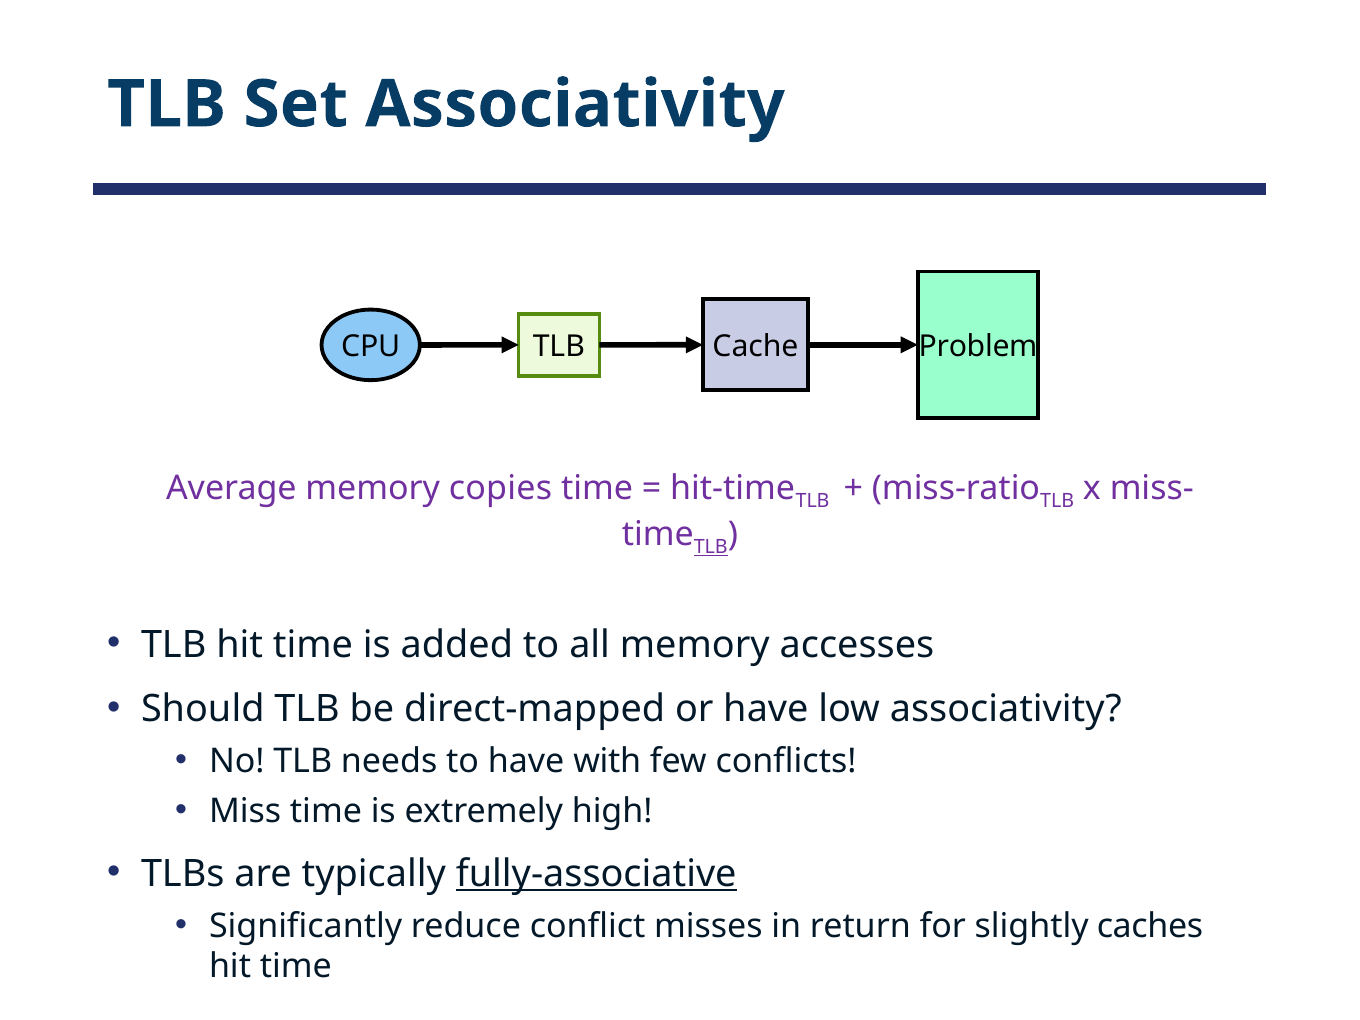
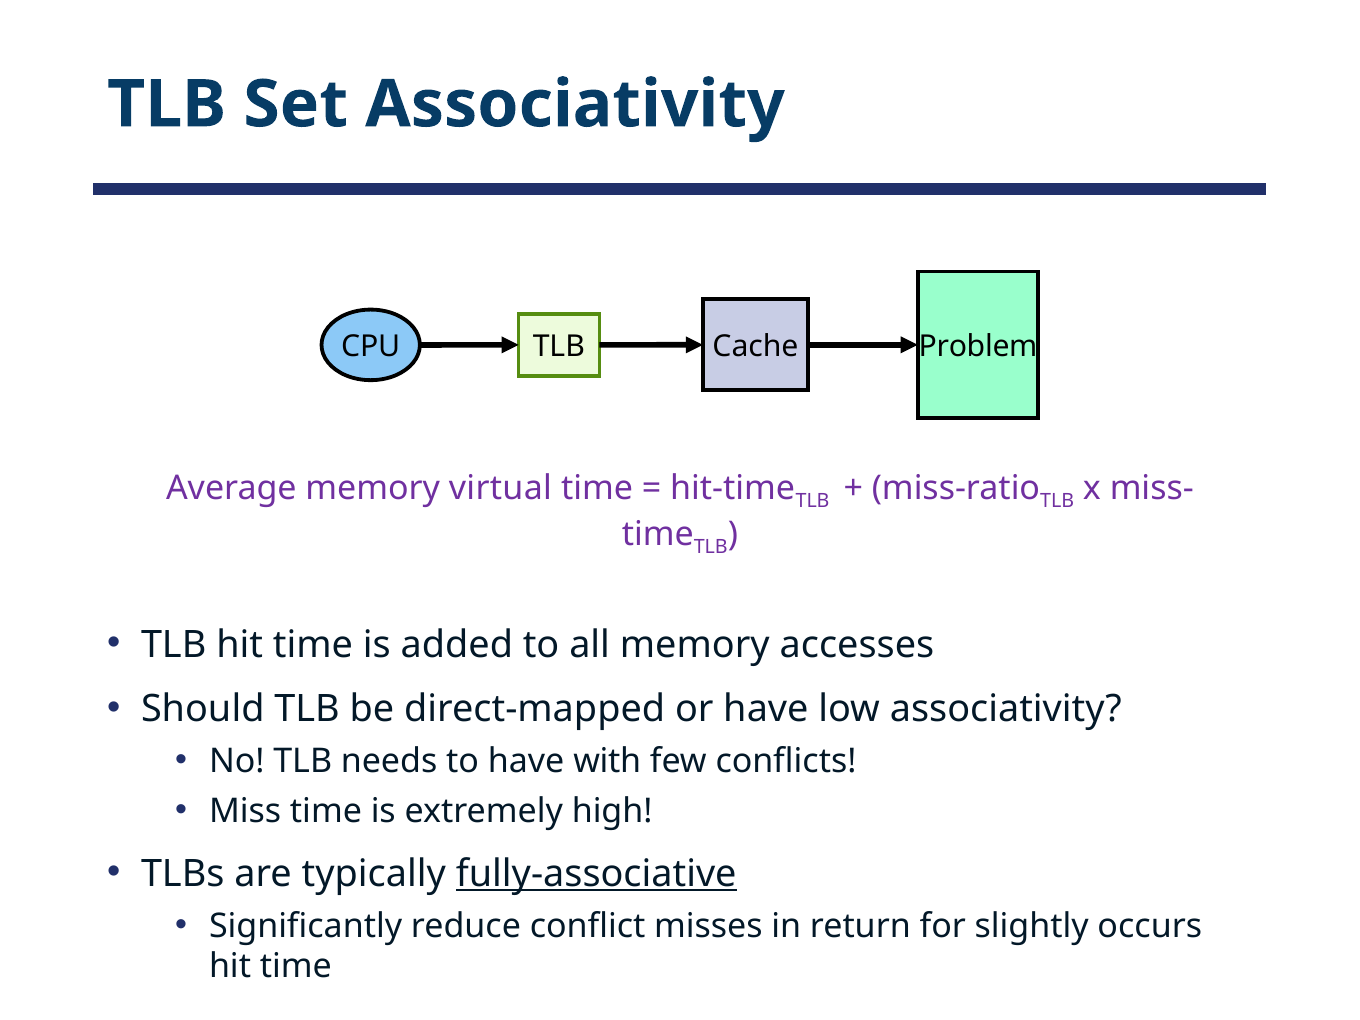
copies: copies -> virtual (500, 488)
TLB underline: present -> none (711, 547)
caches: caches -> occurs (1150, 926)
